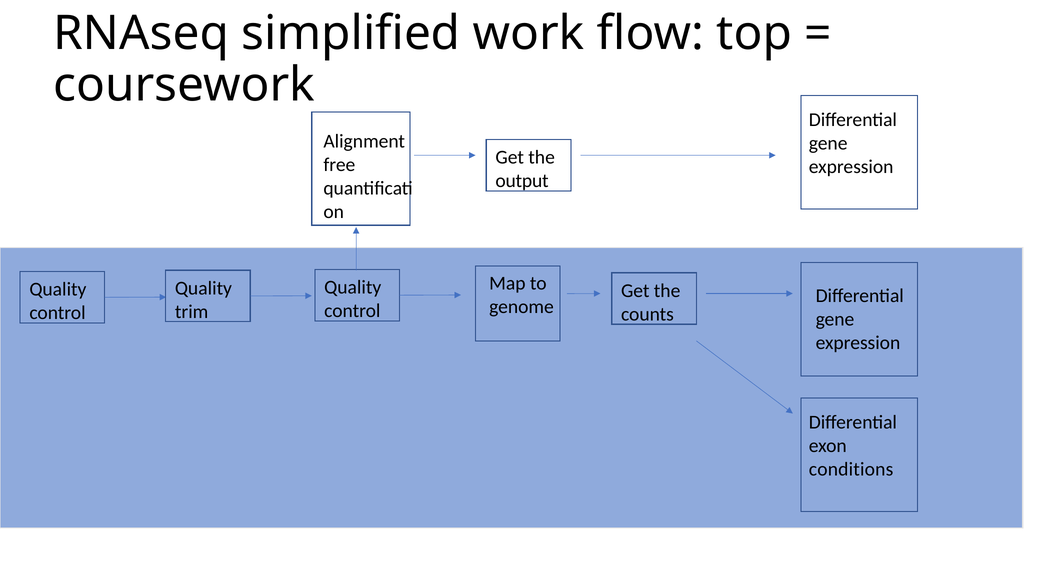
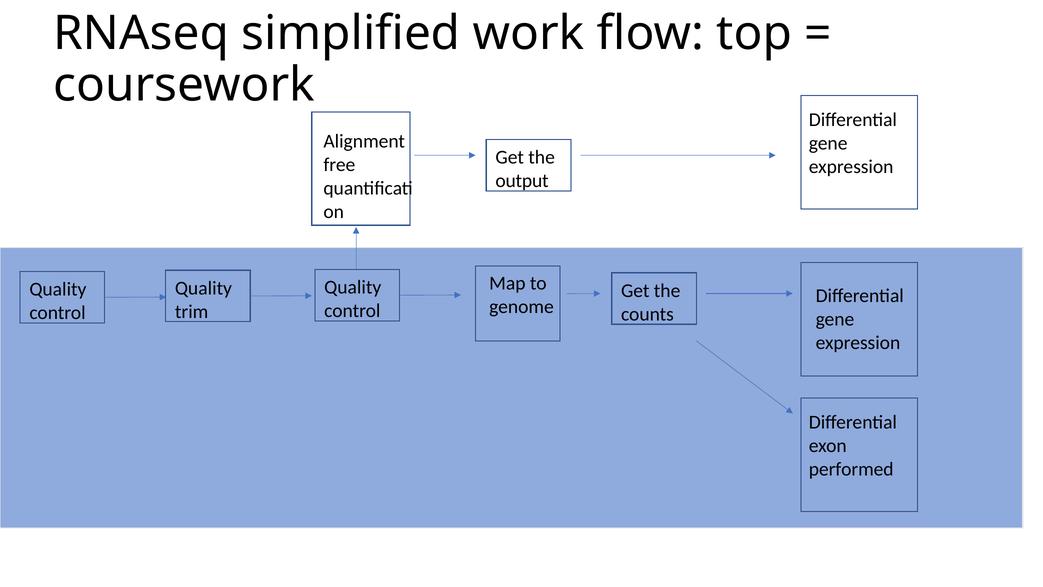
conditions: conditions -> performed (851, 469)
